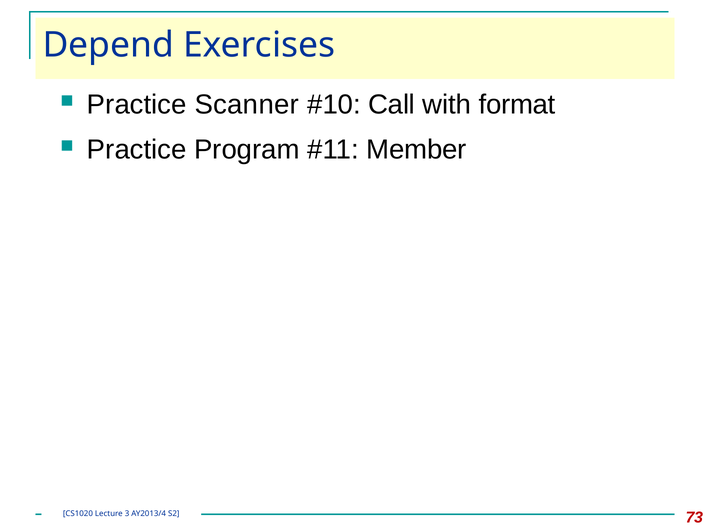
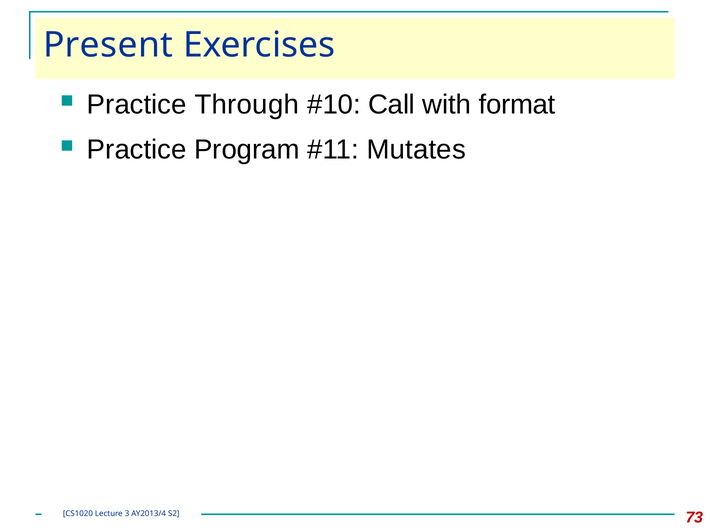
Depend: Depend -> Present (108, 45)
Scanner: Scanner -> Through (247, 105)
Member: Member -> Mutates (416, 150)
